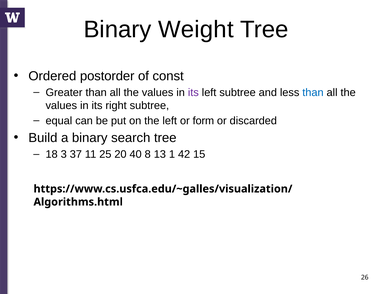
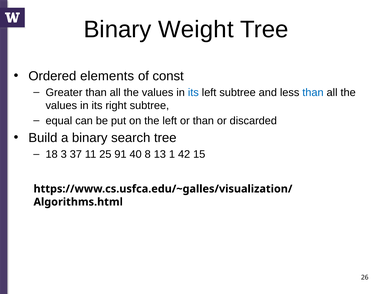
postorder: postorder -> elements (107, 76)
its colour: purple -> blue (193, 92)
or form: form -> than (203, 121)
20: 20 -> 91 (120, 154)
